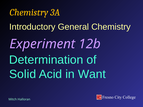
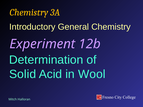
Want: Want -> Wool (92, 74)
